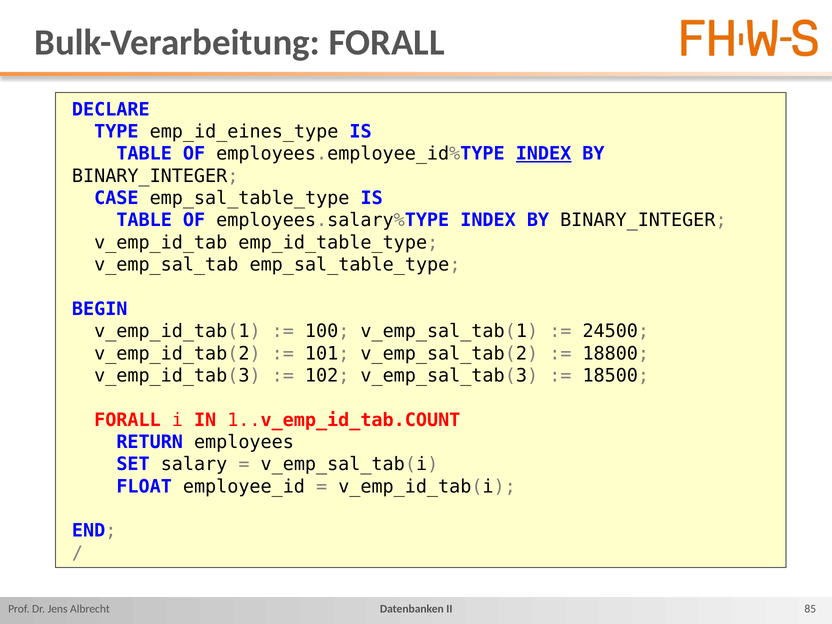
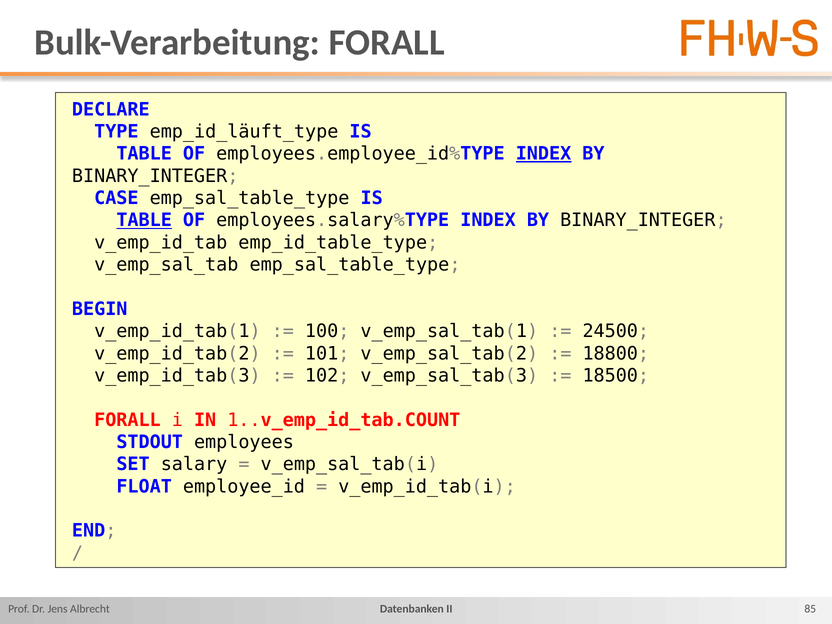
emp_id_eines_type: emp_id_eines_type -> emp_id_läuft_type (244, 132)
TABLE underline: none -> present (144, 220)
RETURN: RETURN -> STDOUT (150, 442)
